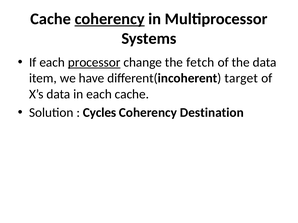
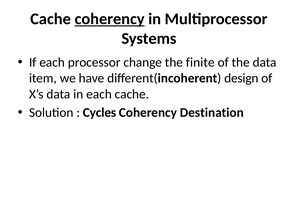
processor underline: present -> none (94, 63)
fetch: fetch -> finite (200, 63)
target: target -> design (241, 78)
